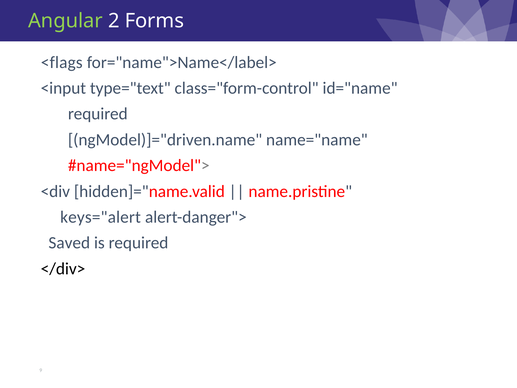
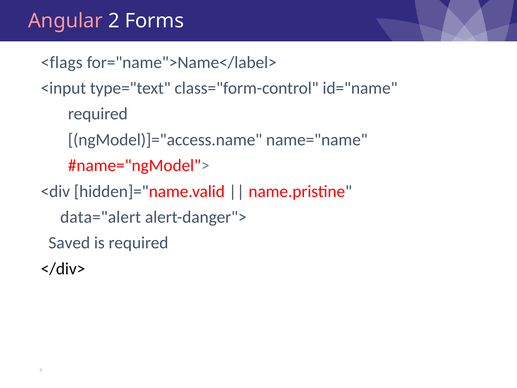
Angular colour: light green -> pink (66, 21)
ngModel)]="driven.name: ngModel)]="driven.name -> ngModel)]="access.name (165, 140)
keys="alert: keys="alert -> data="alert (101, 217)
